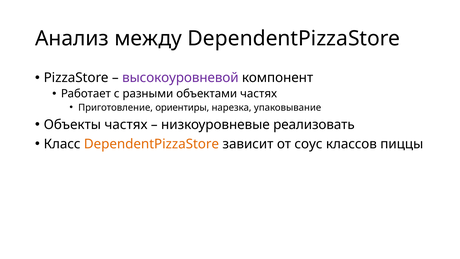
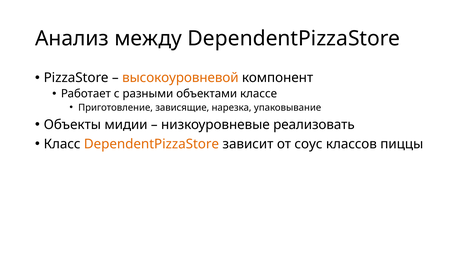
высокоуровневой colour: purple -> orange (180, 78)
объектами частях: частях -> классе (259, 94)
ориентиры: ориентиры -> зависящие (182, 107)
Объекты частях: частях -> мидии (126, 125)
